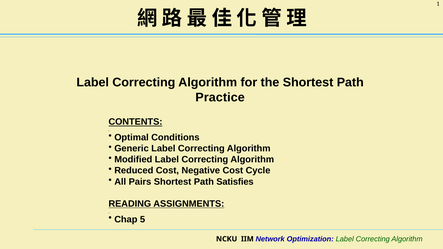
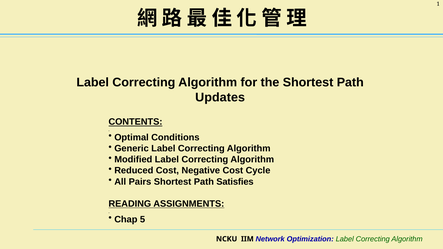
Practice: Practice -> Updates (220, 97)
